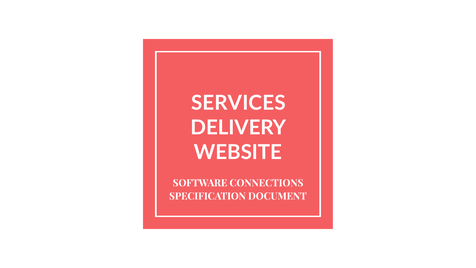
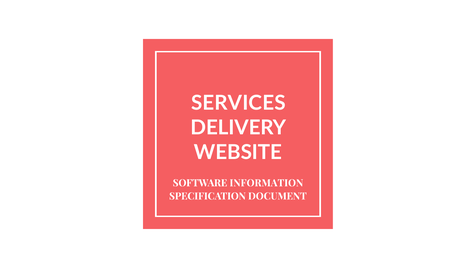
CONNECTIONS: CONNECTIONS -> INFORMATION (266, 183)
